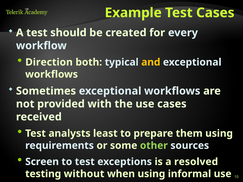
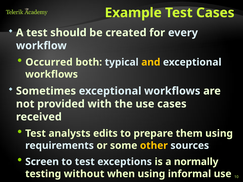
Direction: Direction -> Occurred (49, 62)
least: least -> edits (105, 134)
other colour: light green -> yellow (154, 146)
resolved: resolved -> normally (196, 162)
